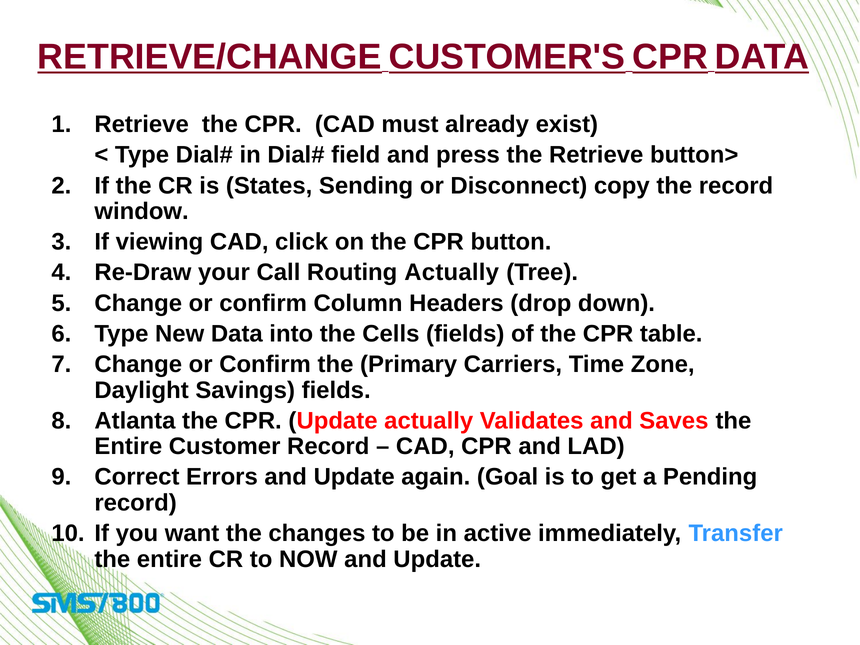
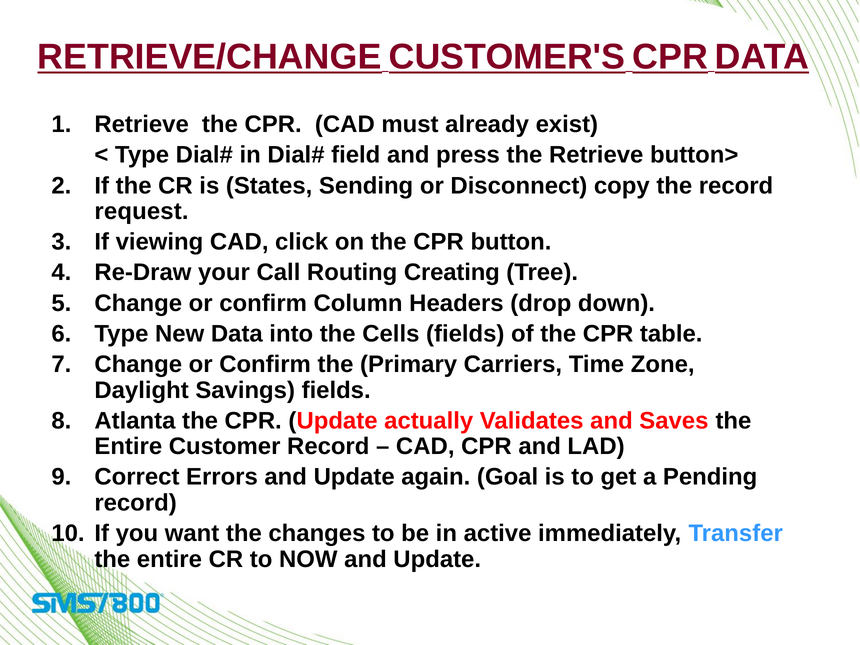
window: window -> request (142, 211)
Routing Actually: Actually -> Creating (452, 273)
